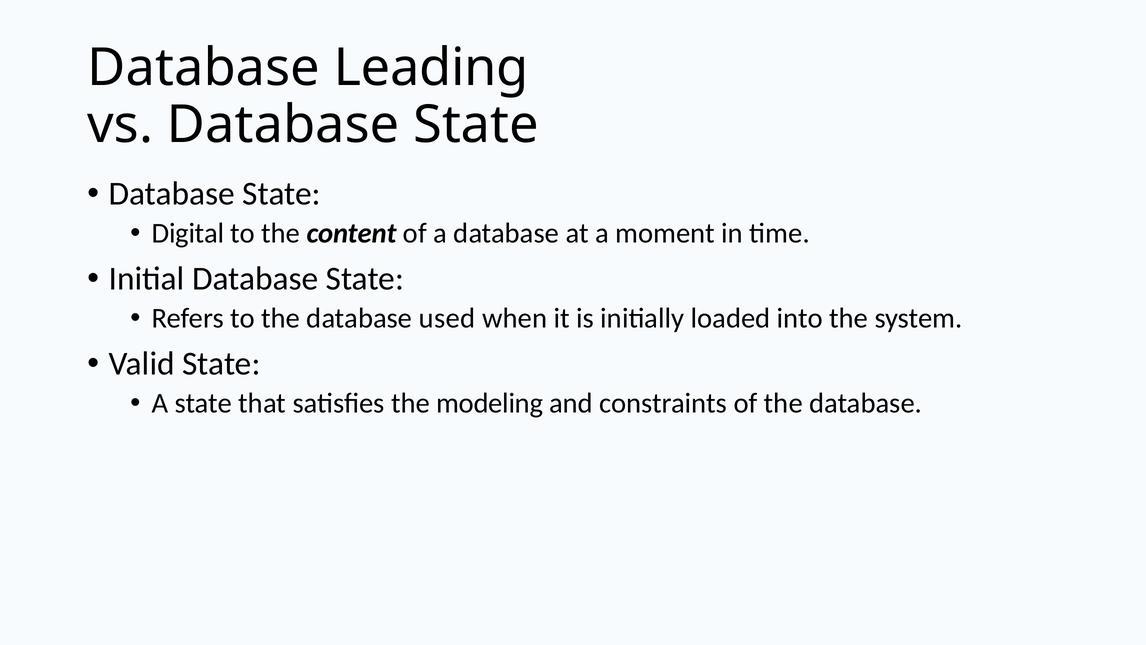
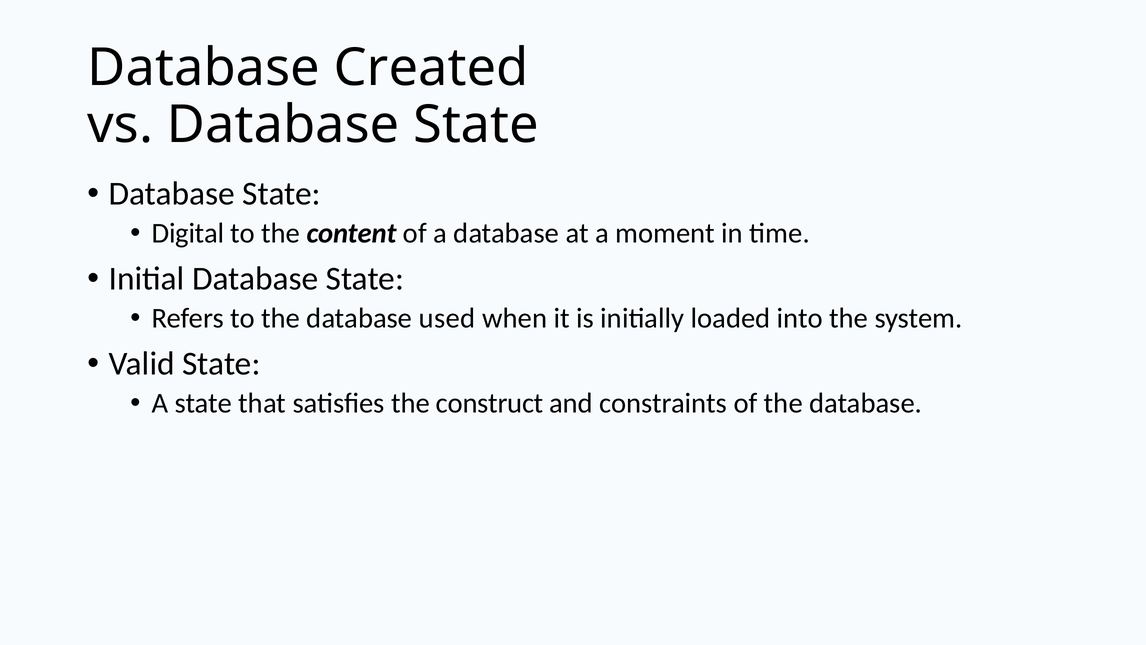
Leading: Leading -> Created (431, 68)
modeling: modeling -> construct (490, 403)
